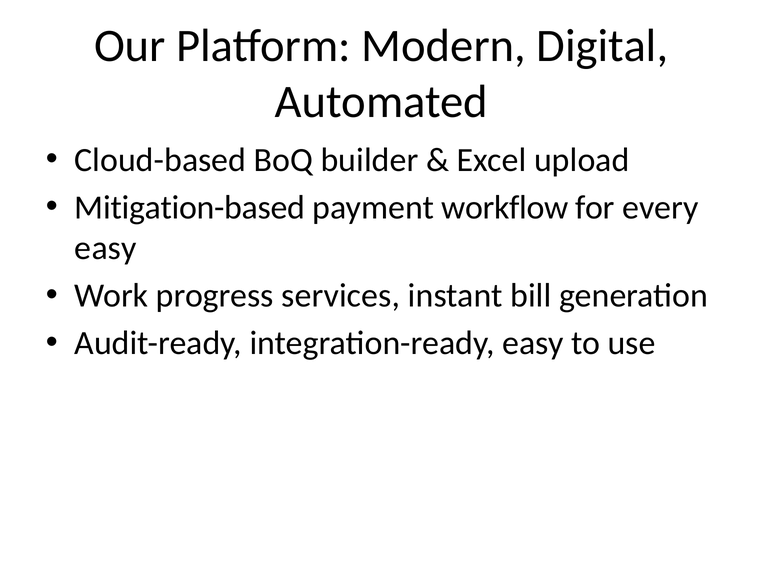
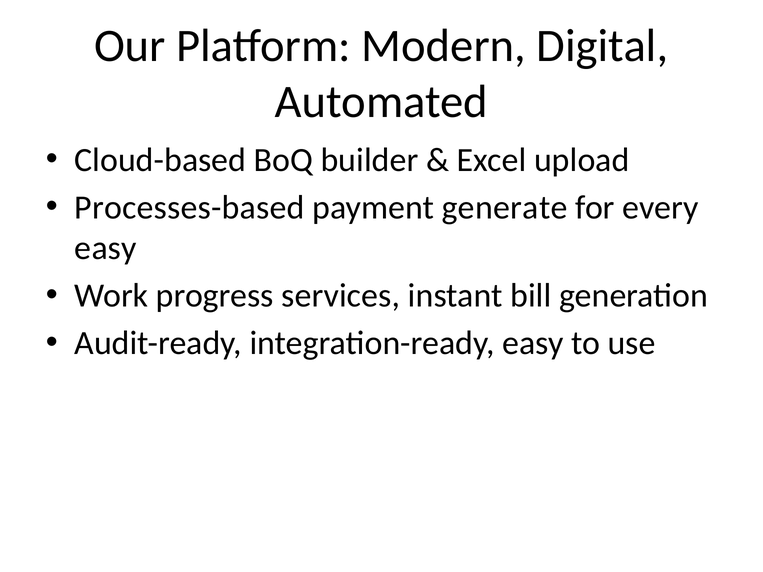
Mitigation-based: Mitigation-based -> Processes-based (189, 208)
workflow: workflow -> generate (505, 208)
